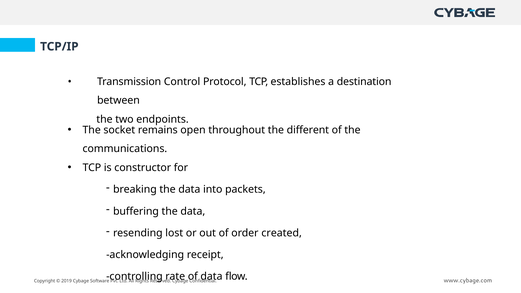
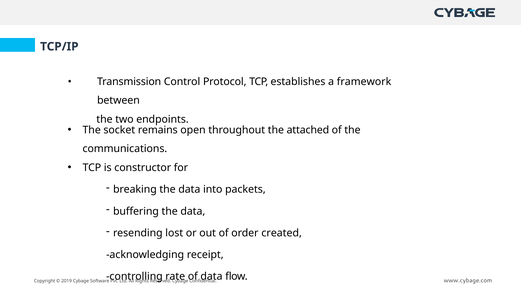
destination: destination -> framework (364, 82)
different: different -> attached (308, 130)
